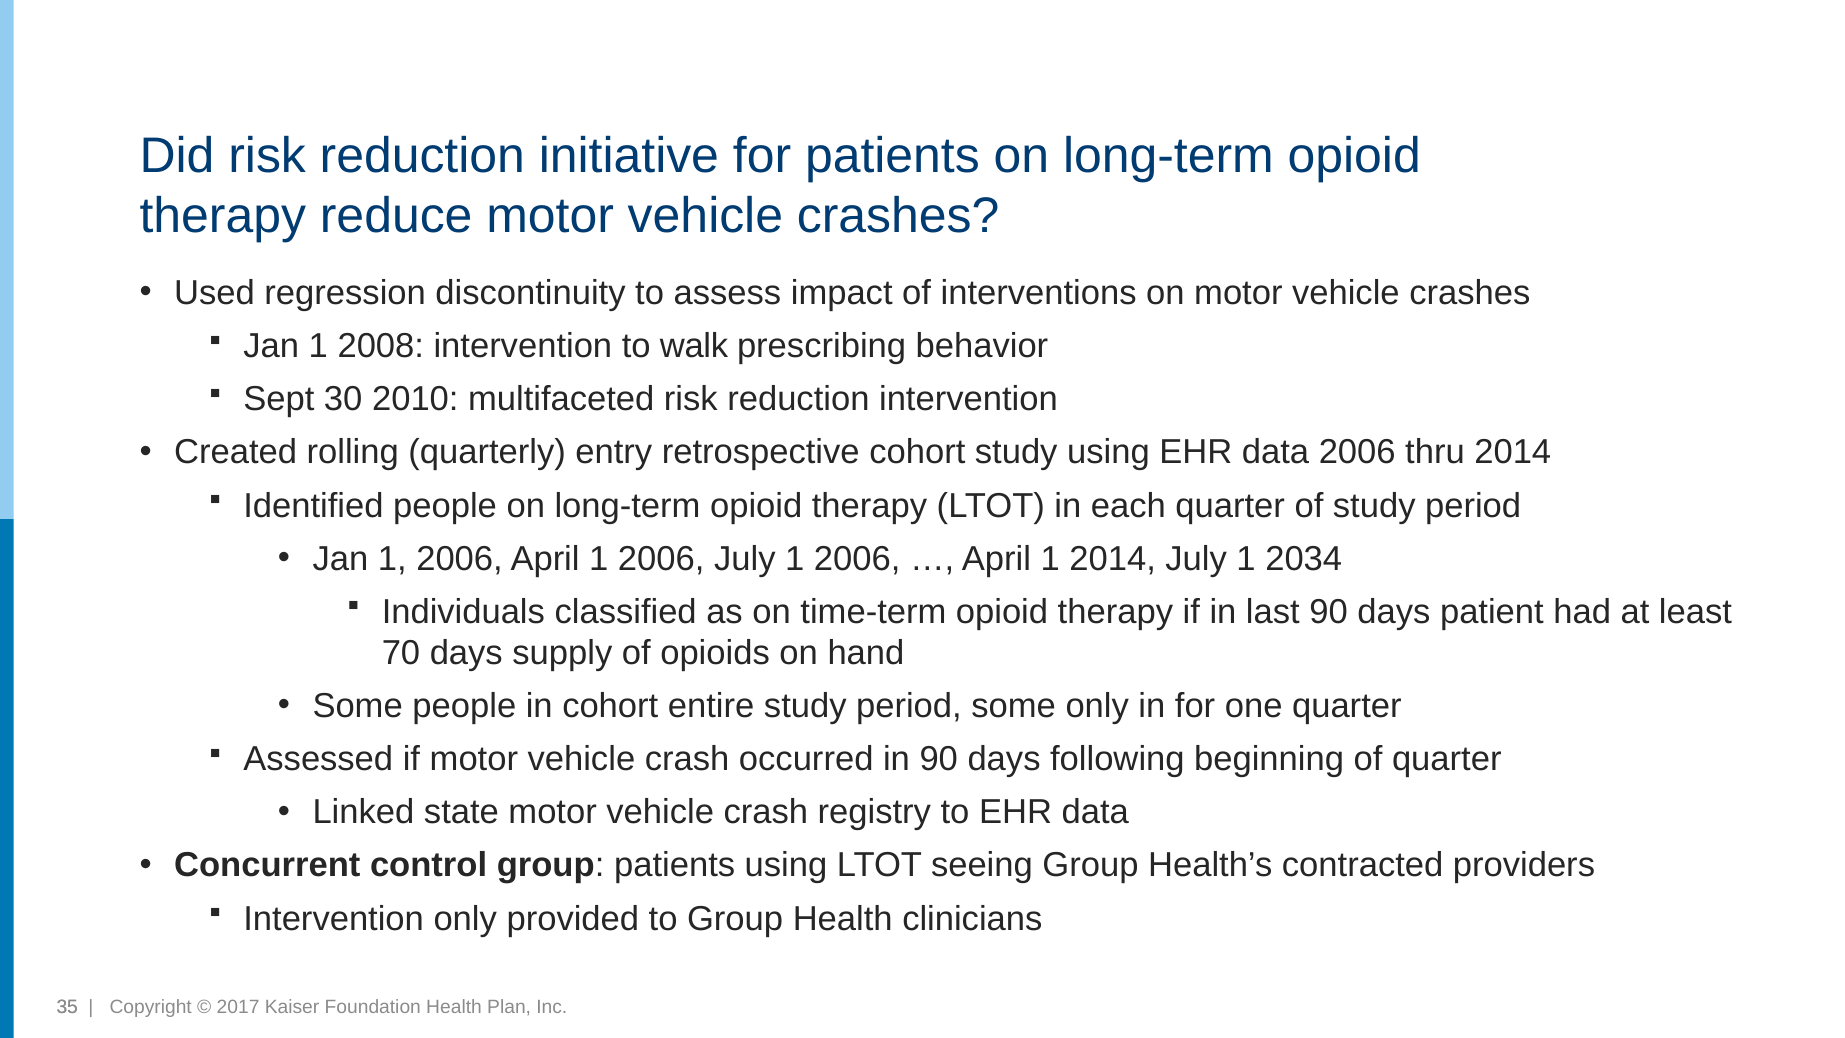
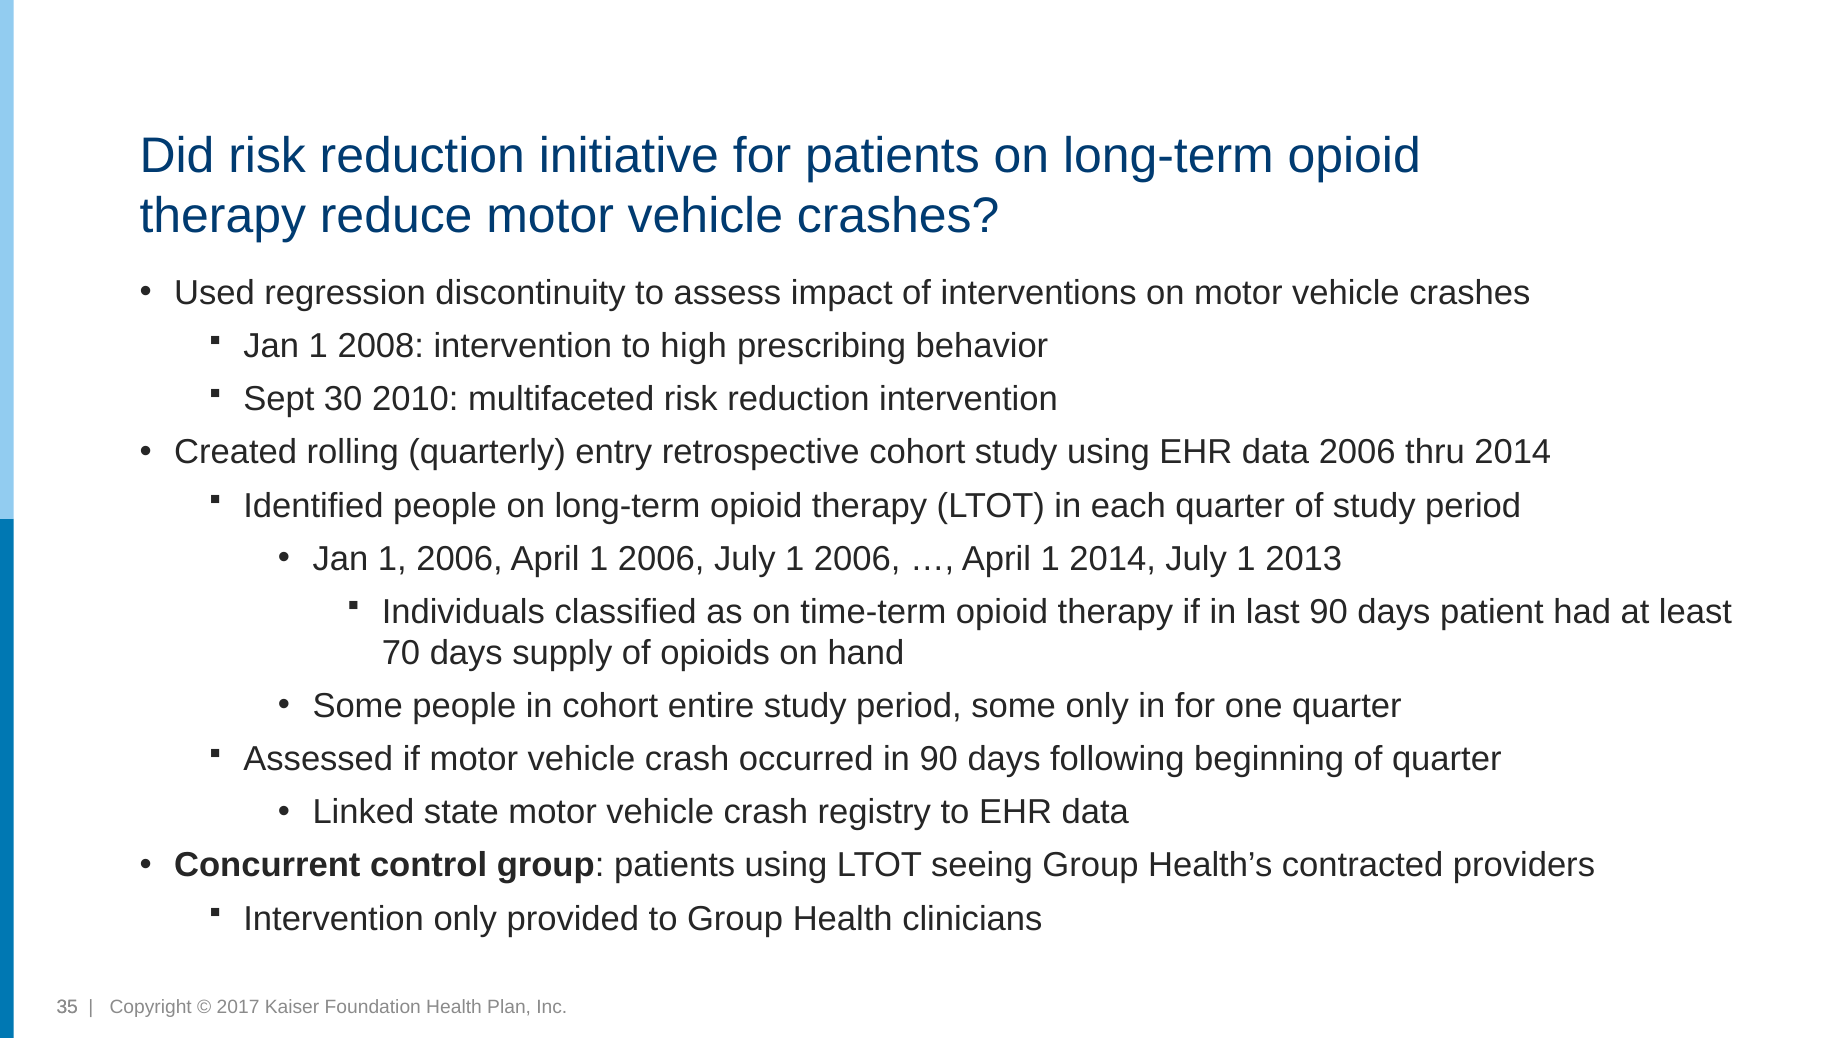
walk: walk -> high (694, 346)
2034: 2034 -> 2013 (1304, 559)
